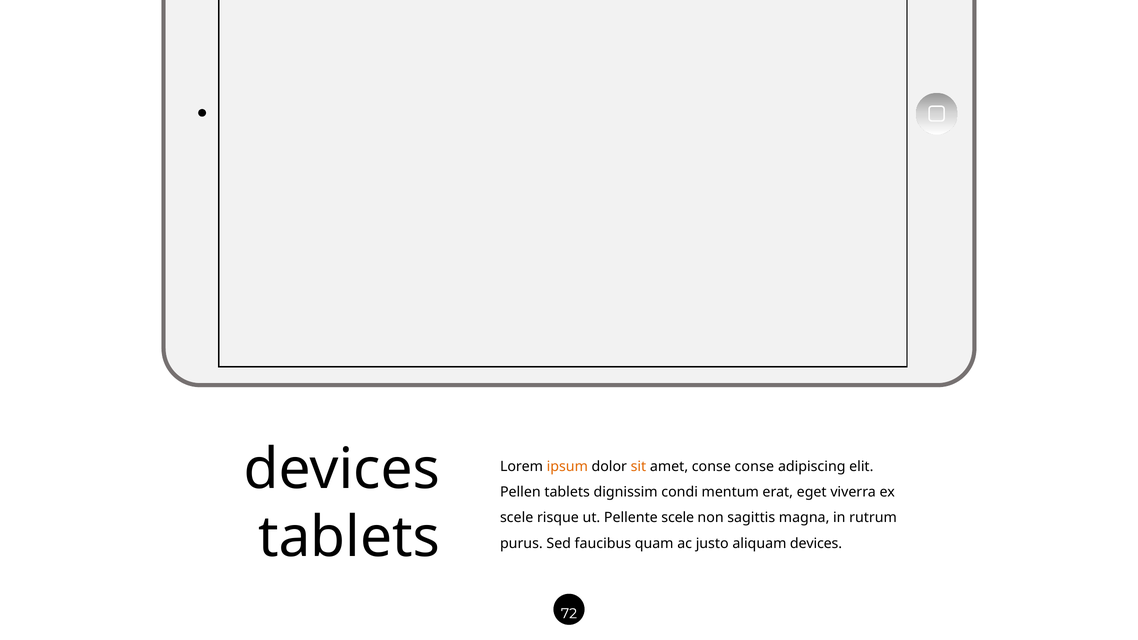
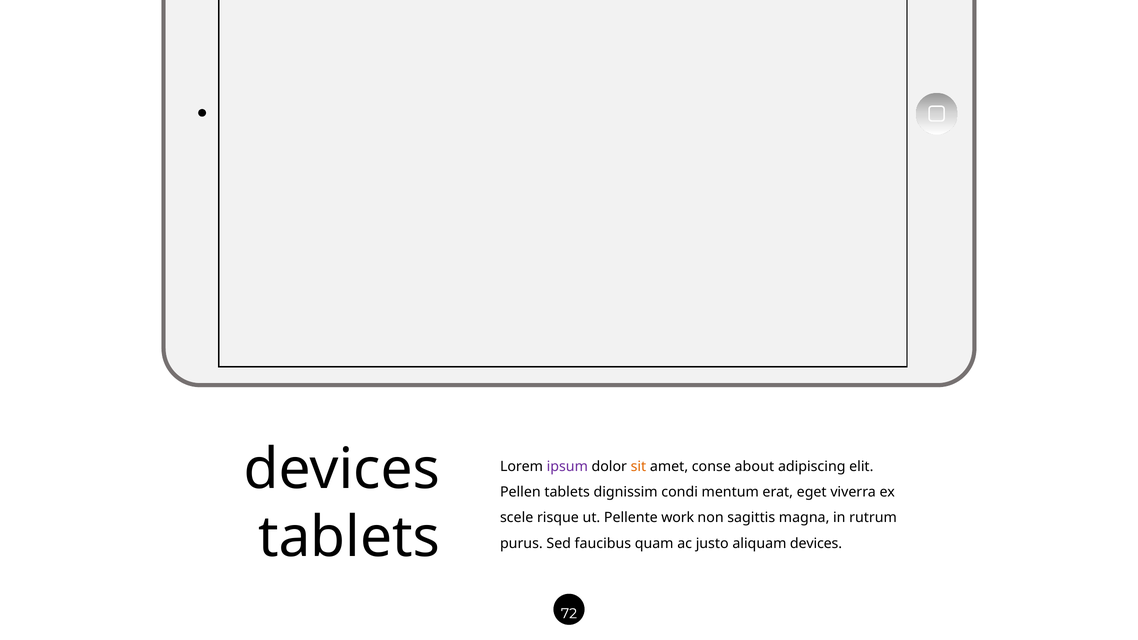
ipsum colour: orange -> purple (567, 467)
conse conse: conse -> about (754, 467)
Pellente scele: scele -> work (678, 518)
